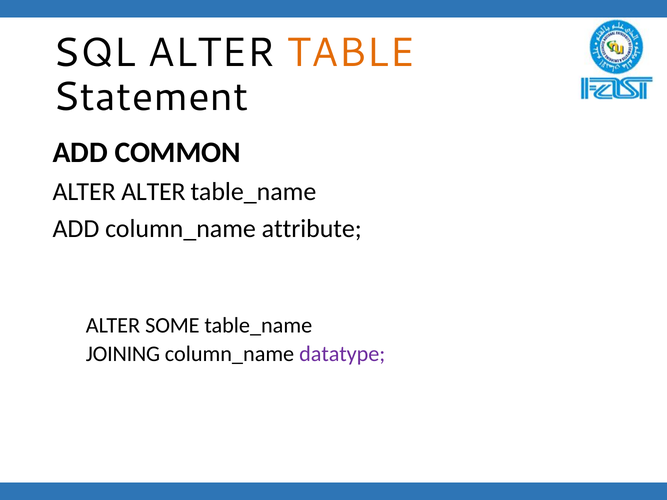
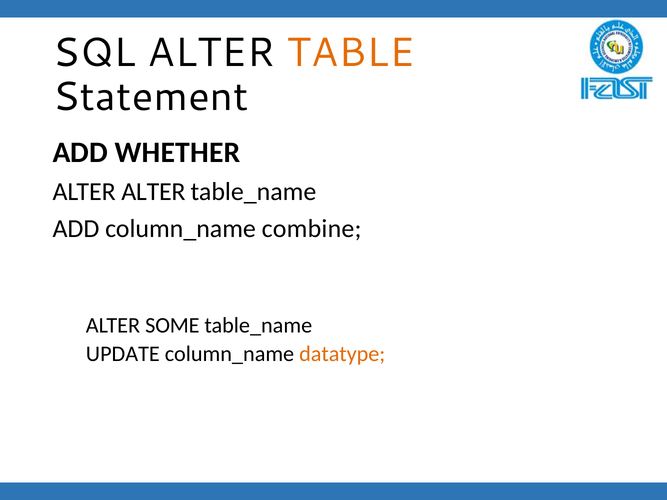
COMMON: COMMON -> WHETHER (178, 152)
attribute: attribute -> combine (312, 229)
JOINING: JOINING -> UPDATE (123, 354)
datatype colour: purple -> orange (342, 354)
